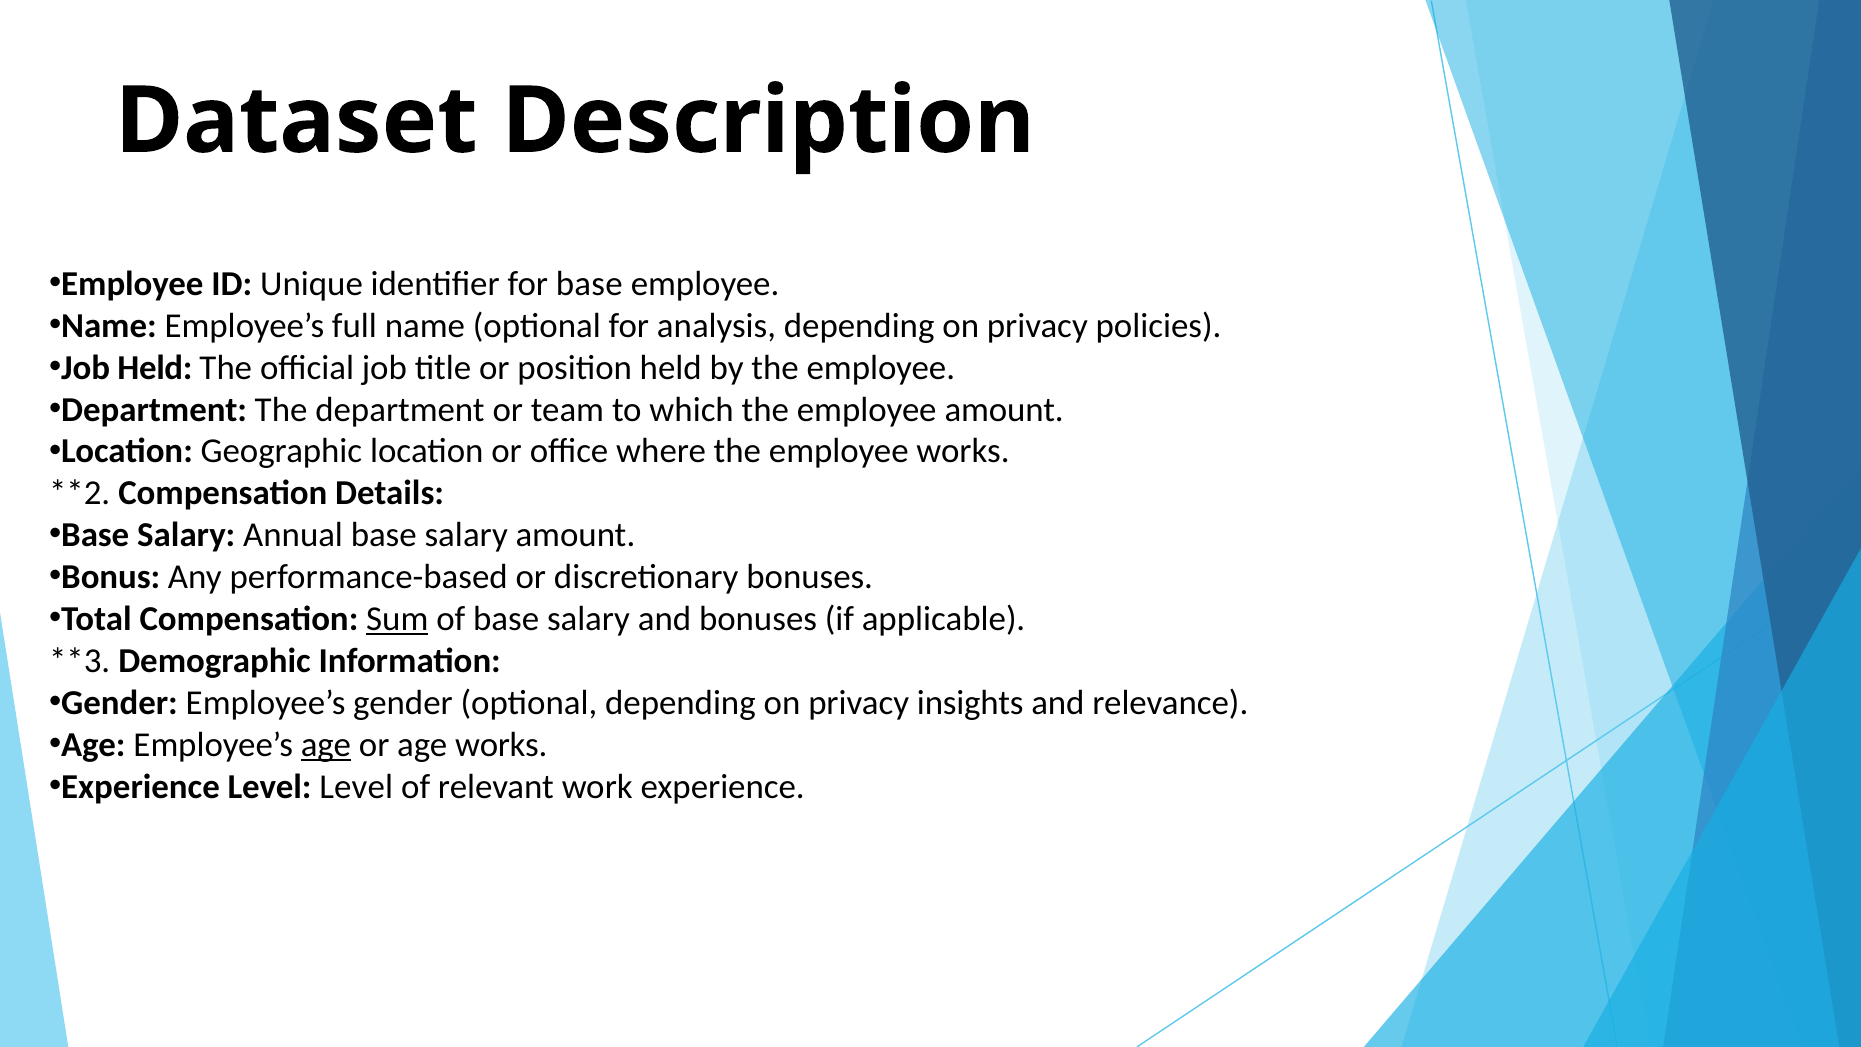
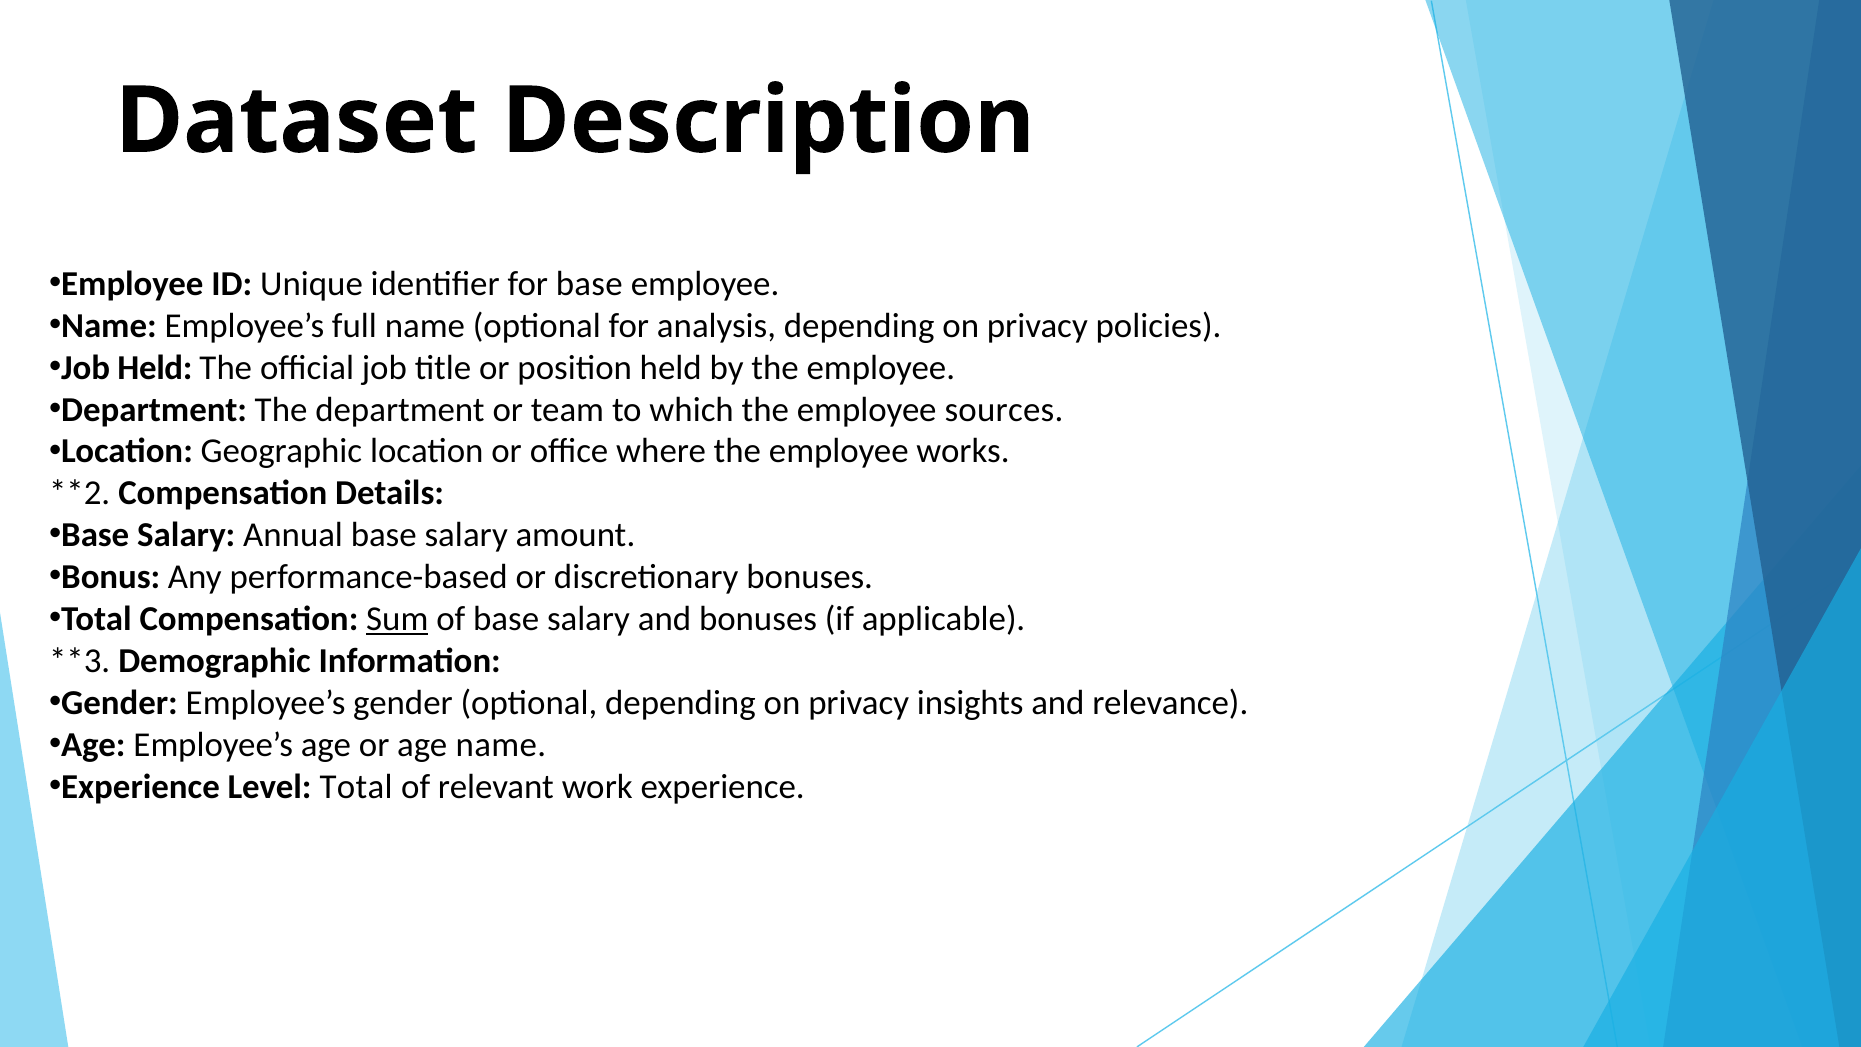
employee amount: amount -> sources (1004, 410)
age underline: present -> none (326, 744)
age works: works -> name (501, 744)
Level Level: Level -> Total (356, 786)
